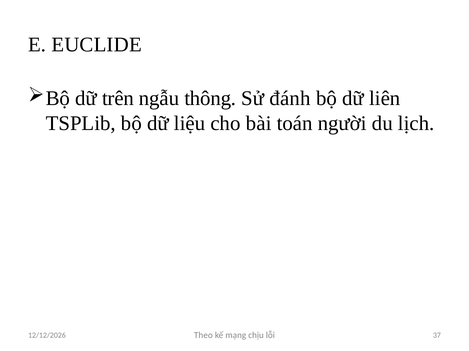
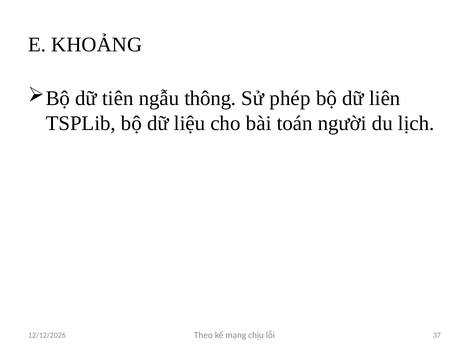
EUCLIDE: EUCLIDE -> KHOẢNG (97, 45)
trên: trên -> tiên (118, 98)
đánh: đánh -> phép (290, 98)
